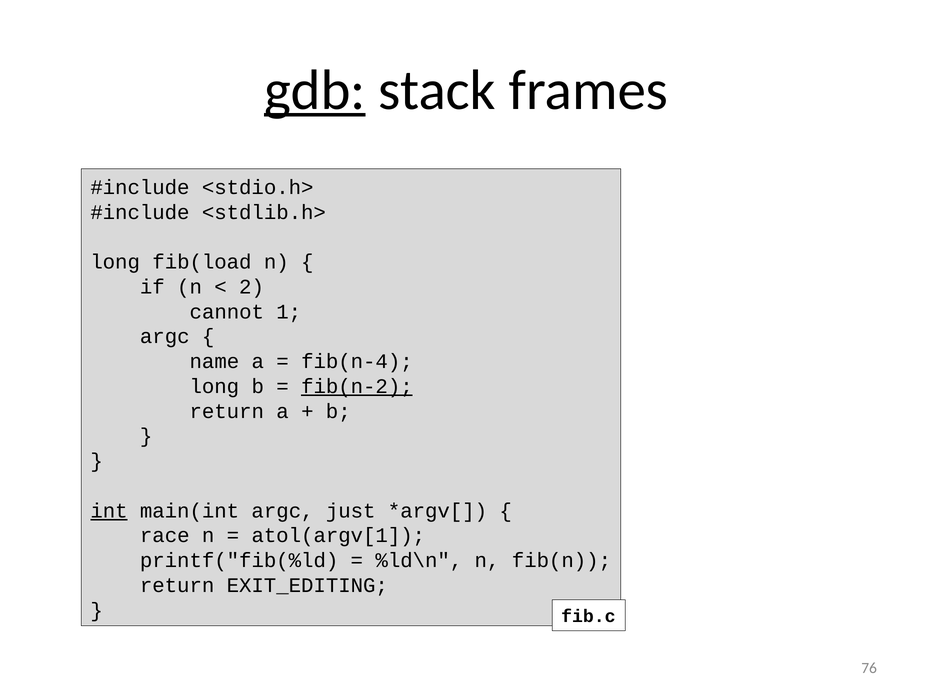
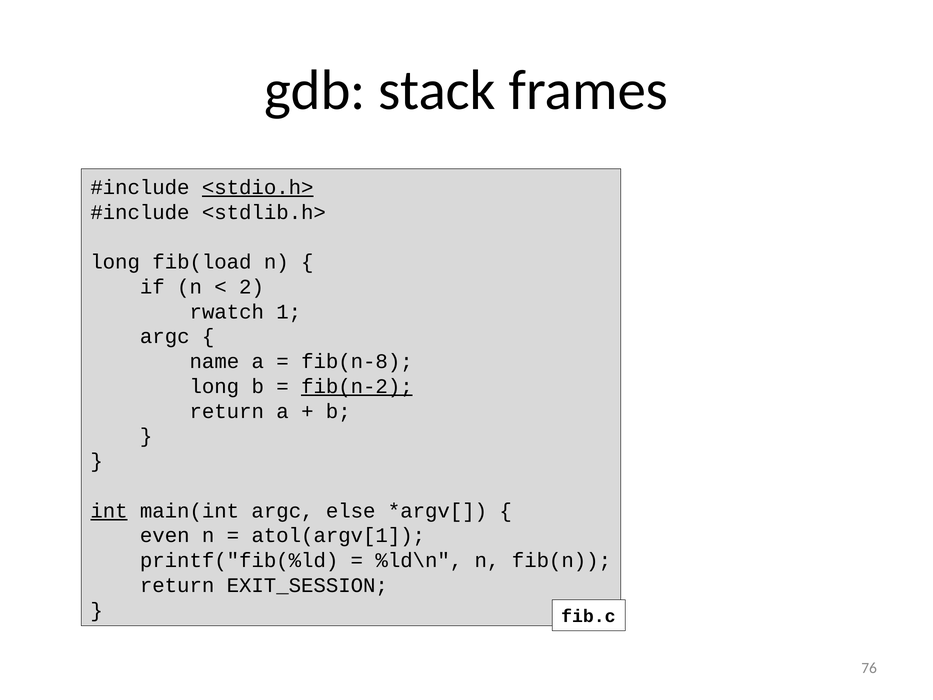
gdb underline: present -> none (315, 90)
<stdio.h> underline: none -> present (258, 187)
cannot: cannot -> rwatch (227, 312)
fib(n-4: fib(n-4 -> fib(n-8 (357, 361)
just: just -> else (351, 511)
race: race -> even (165, 535)
EXIT_EDITING: EXIT_EDITING -> EXIT_SESSION (307, 585)
